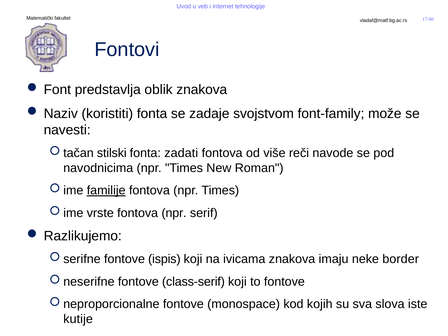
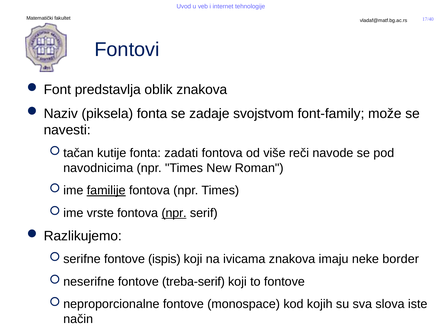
koristiti: koristiti -> piksela (107, 114)
stilski: stilski -> kutije (112, 153)
npr underline: none -> present (174, 213)
class-serif: class-serif -> treba-serif (193, 282)
kutije: kutije -> način (78, 319)
